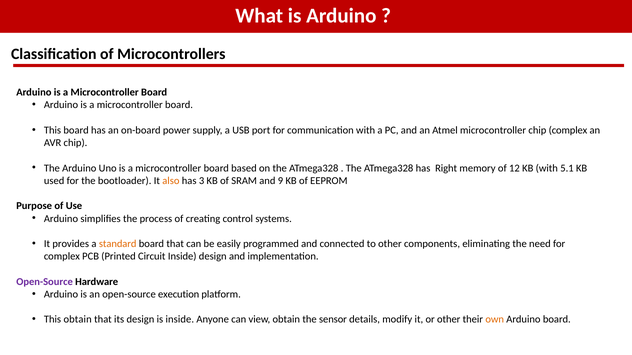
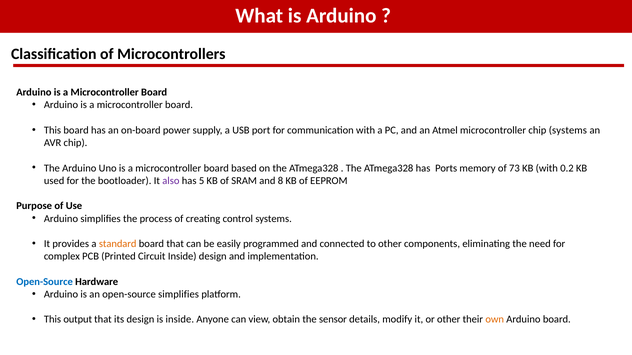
chip complex: complex -> systems (568, 130)
Right: Right -> Ports (446, 168)
12: 12 -> 73 (514, 168)
5.1: 5.1 -> 0.2 (567, 168)
also colour: orange -> purple (171, 181)
3: 3 -> 5 (202, 181)
9: 9 -> 8 (280, 181)
Open-Source colour: purple -> blue (45, 282)
open-source execution: execution -> simplifies (179, 295)
This obtain: obtain -> output (78, 320)
